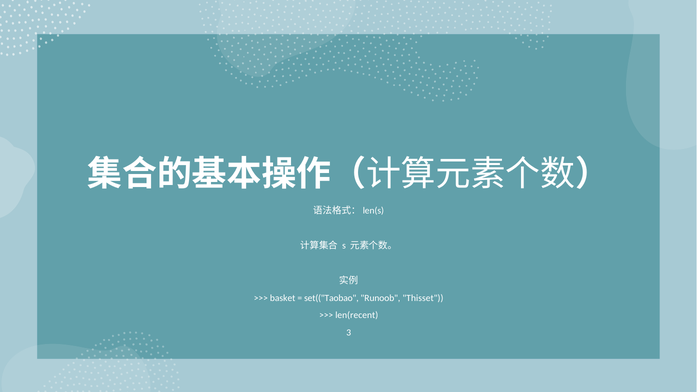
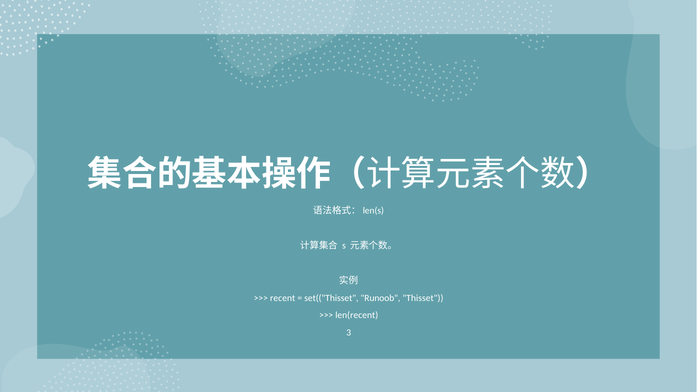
basket: basket -> recent (283, 298)
set(("Taobao: set(("Taobao -> set(("Thisset (331, 298)
